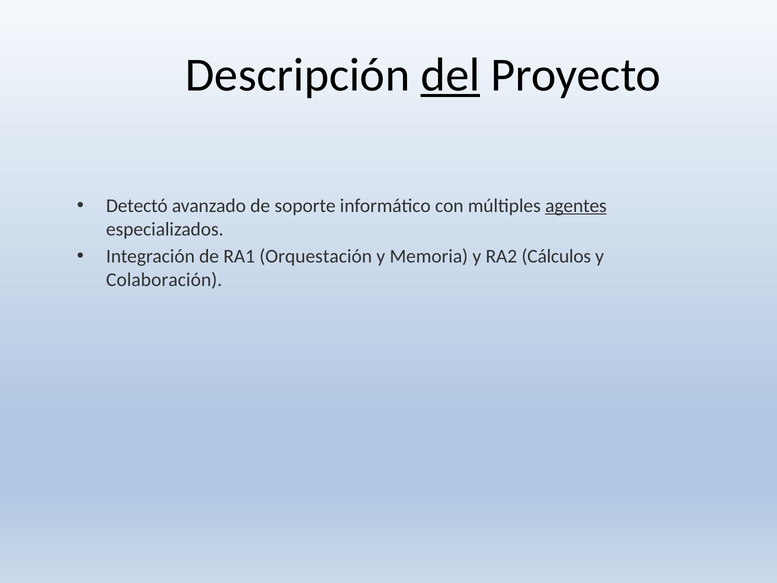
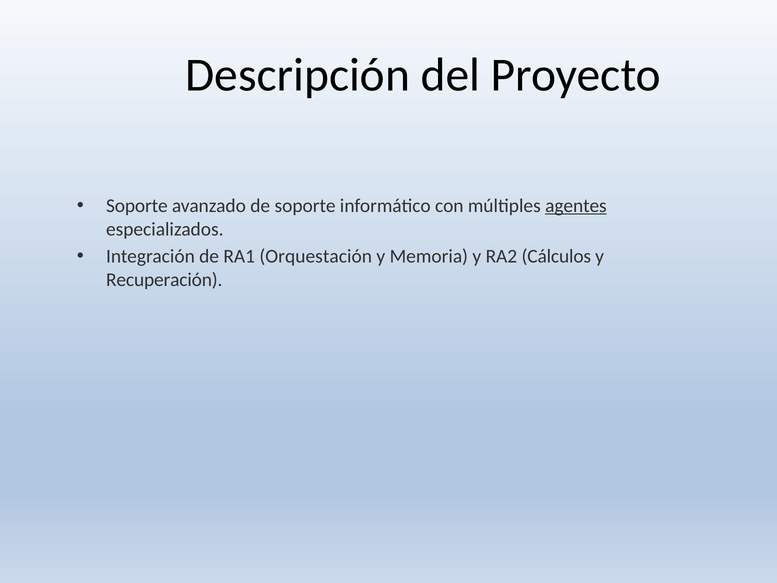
del underline: present -> none (450, 75)
Detectó: Detectó -> Soporte (137, 206)
Colaboración: Colaboración -> Recuperación (164, 280)
